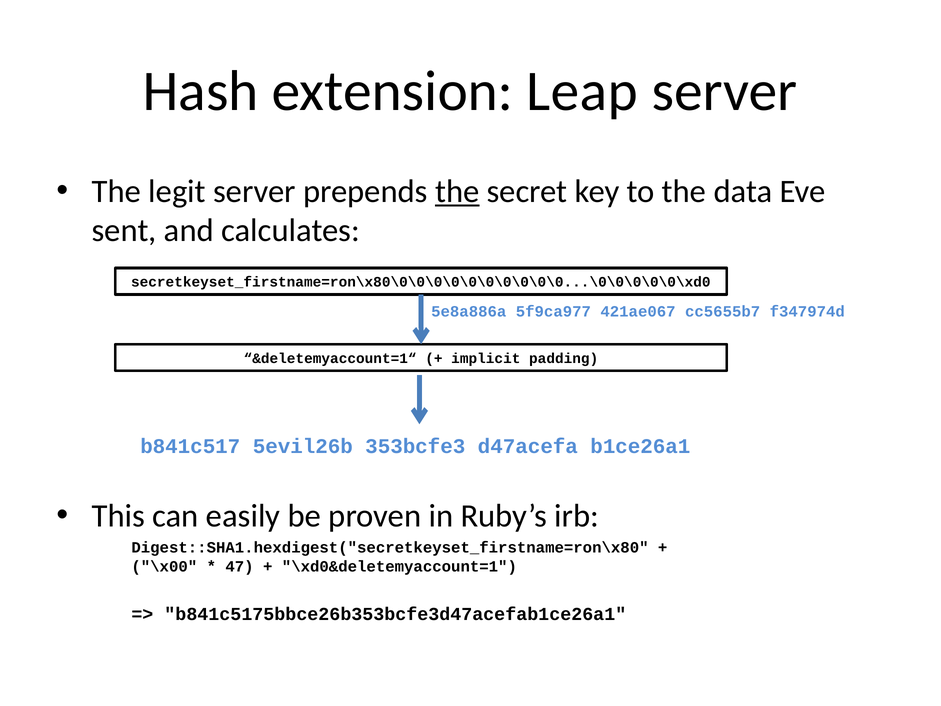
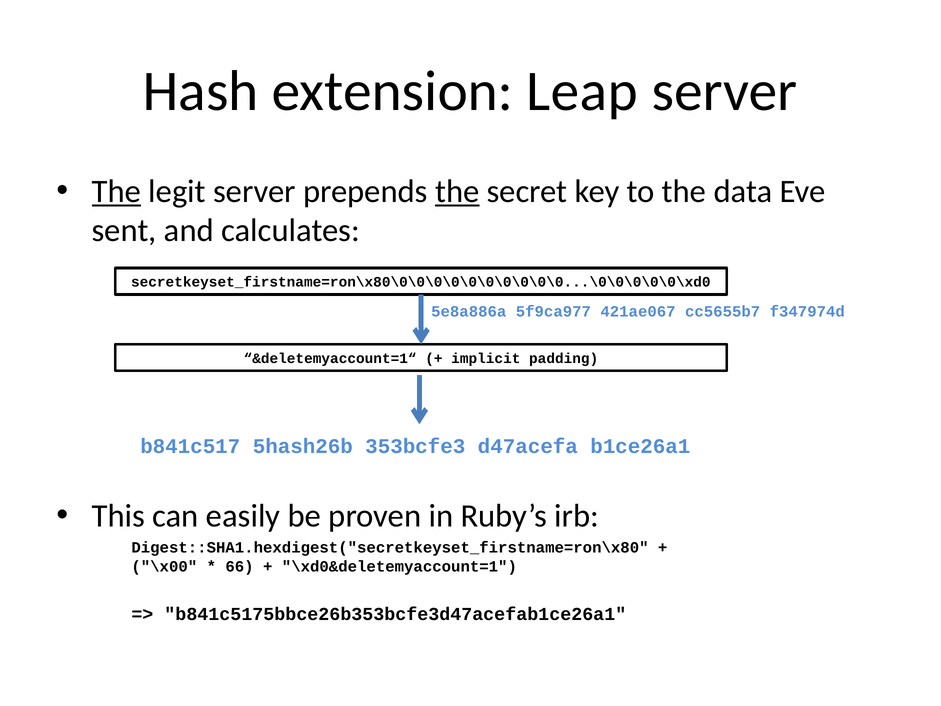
The underline: none -> present (116, 191)
5evil26b: 5evil26b -> 5hash26b (303, 446)
47: 47 -> 66 (240, 566)
